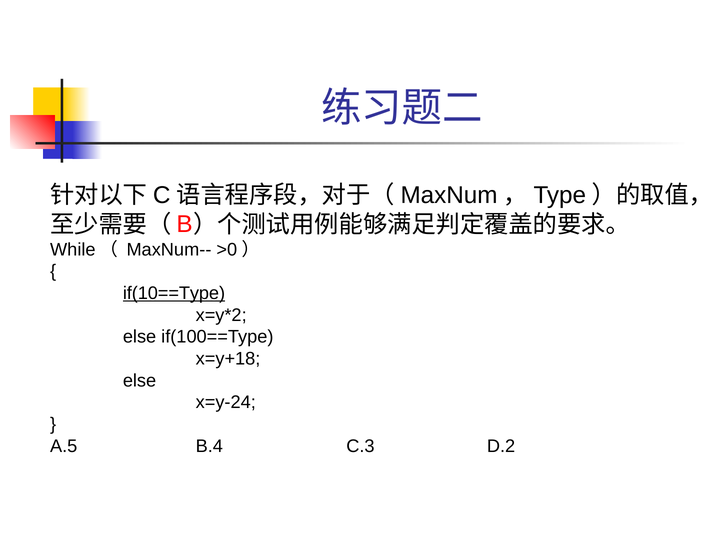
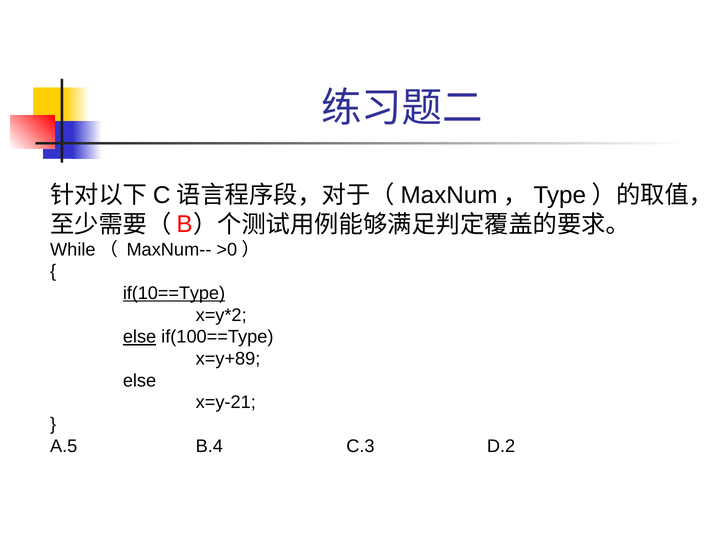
else underline: none -> present (140, 337)
x=y+18: x=y+18 -> x=y+89 (228, 359)
x=y-24: x=y-24 -> x=y-21 (226, 402)
